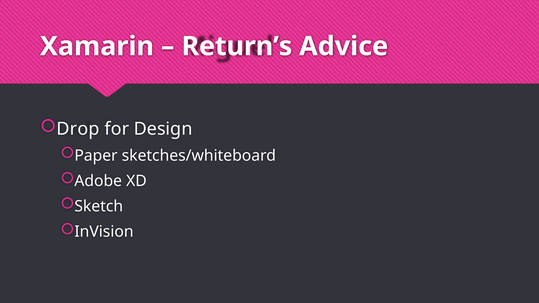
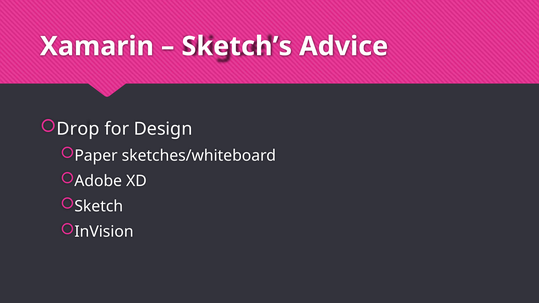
Return’s: Return’s -> Sketch’s (237, 46)
